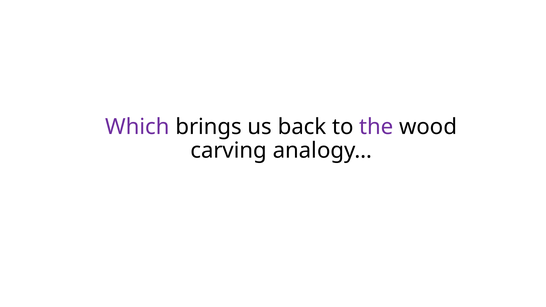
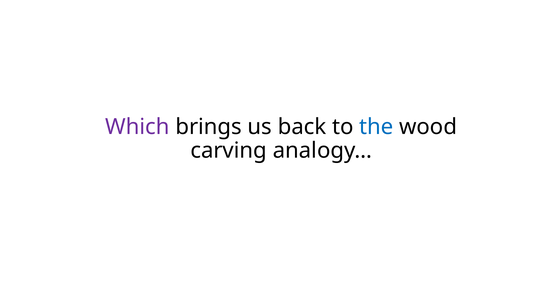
the colour: purple -> blue (376, 127)
